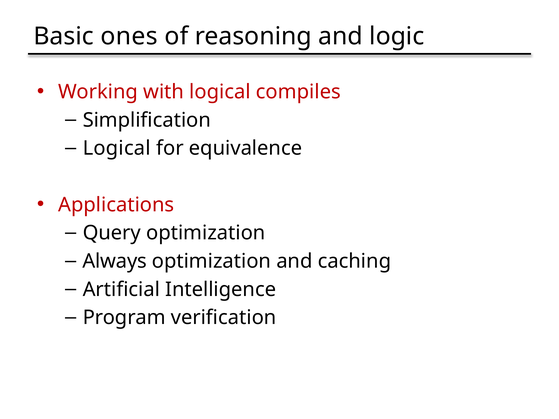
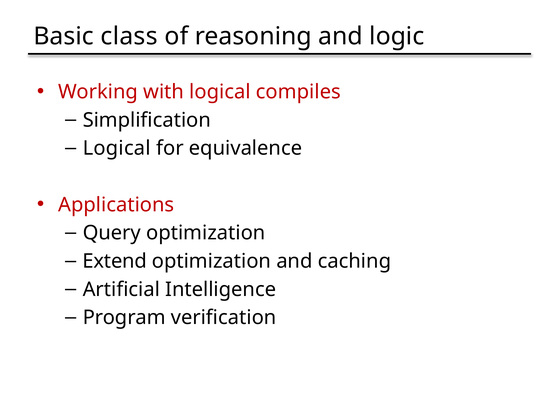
ones: ones -> class (129, 36)
Always: Always -> Extend (115, 261)
